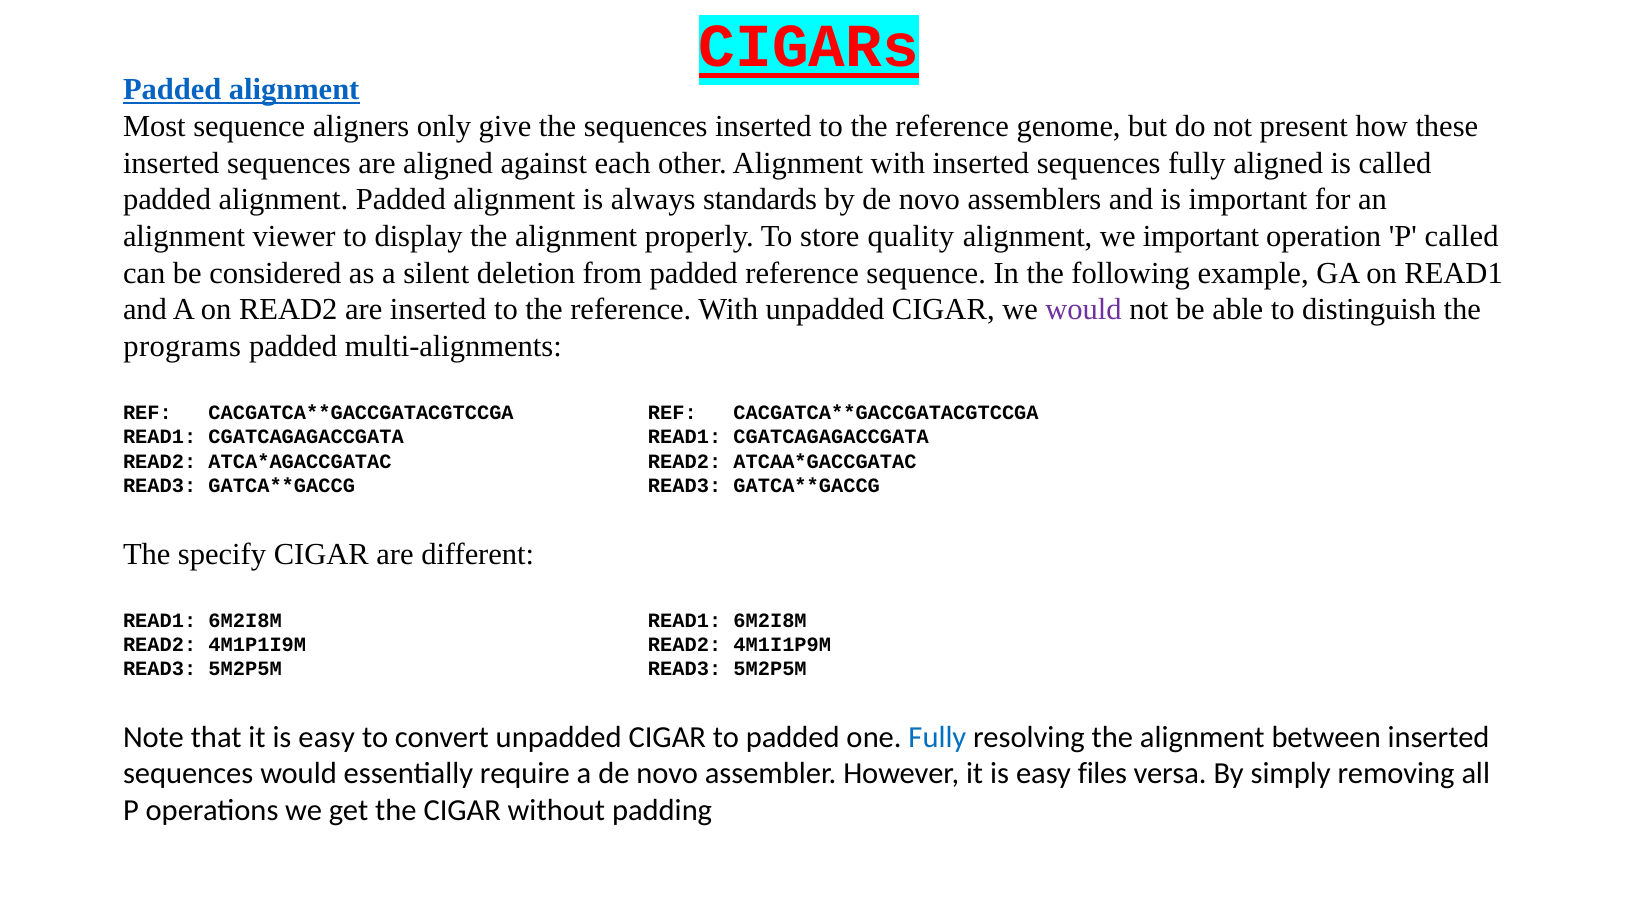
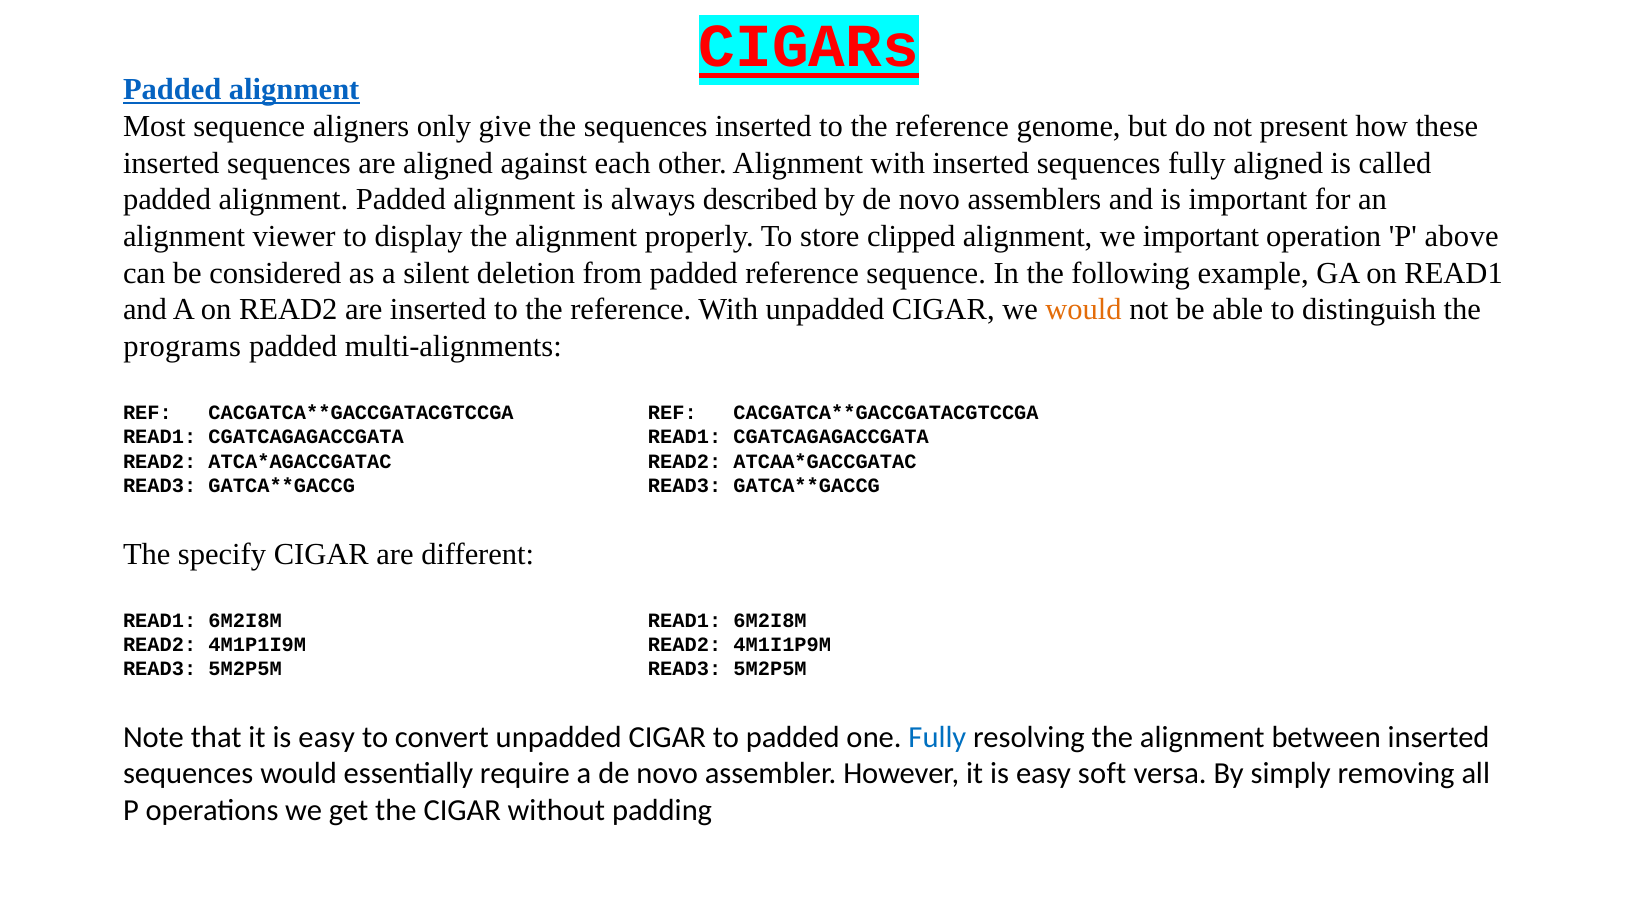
standards: standards -> described (760, 200)
quality: quality -> clipped (911, 236)
P called: called -> above (1462, 236)
would colour: purple -> orange (1084, 310)
files: files -> soft (1102, 774)
